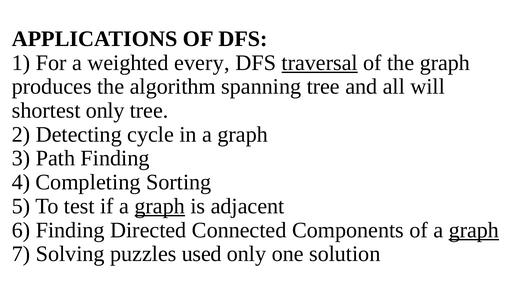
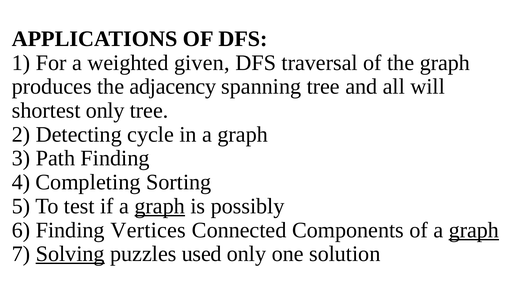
every: every -> given (202, 63)
traversal underline: present -> none (320, 63)
algorithm: algorithm -> adjacency (173, 87)
adjacent: adjacent -> possibly (248, 206)
Directed: Directed -> Vertices (148, 230)
Solving underline: none -> present (70, 254)
